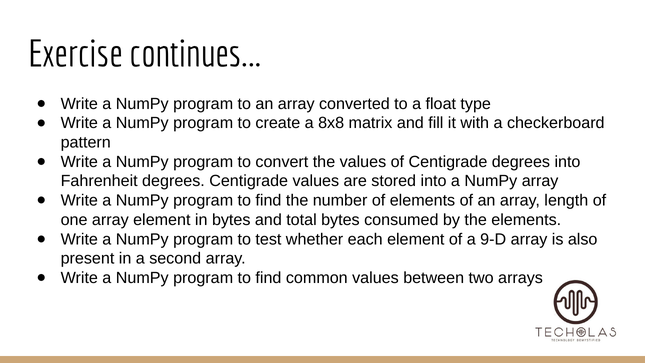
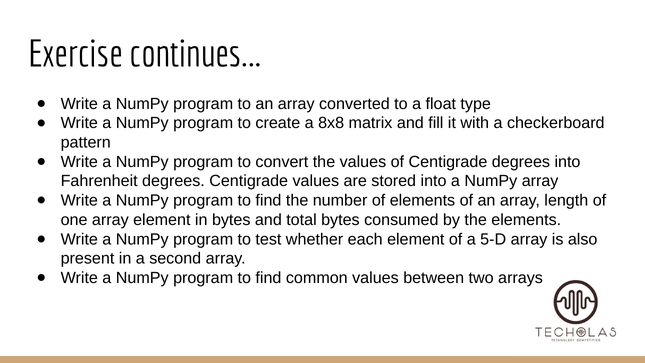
9-D: 9-D -> 5-D (493, 239)
